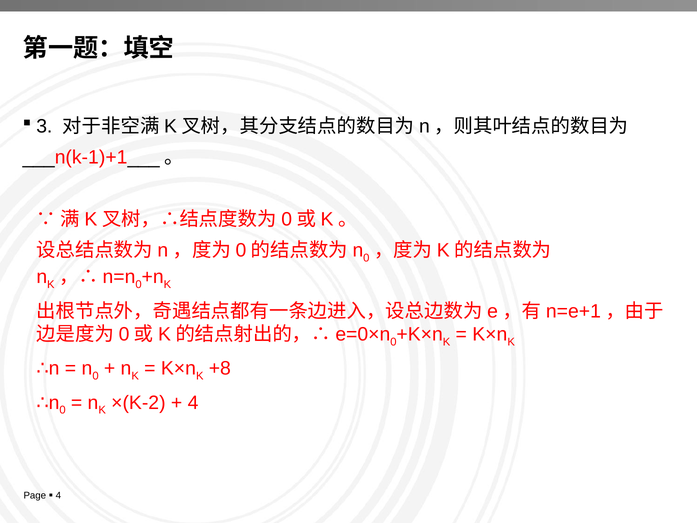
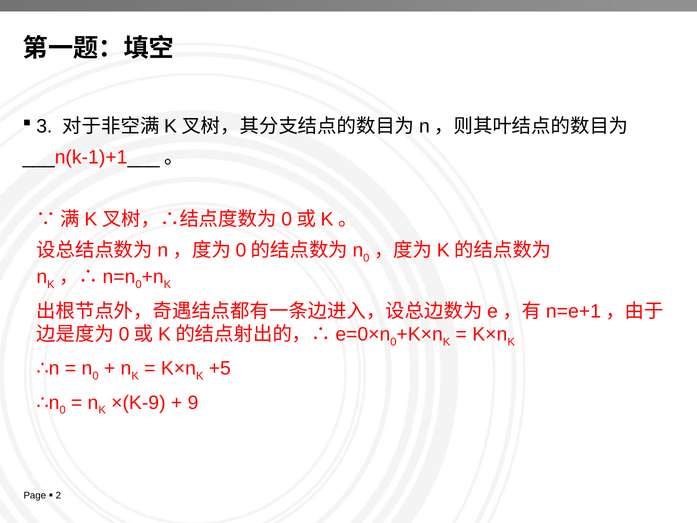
+8: +8 -> +5 (220, 368)
×(K-2: ×(K-2 -> ×(K-9 (138, 403)
4: 4 -> 9 (193, 403)
4: 4 -> 2 (58, 495)
